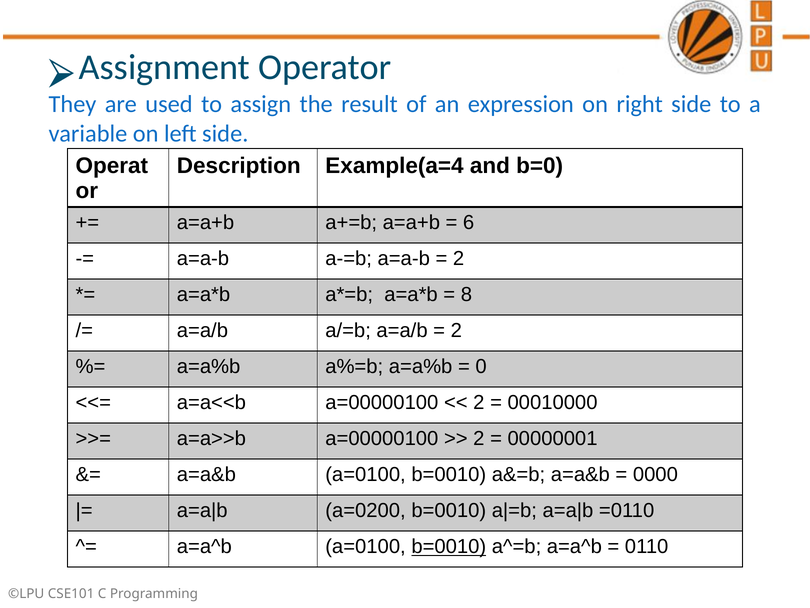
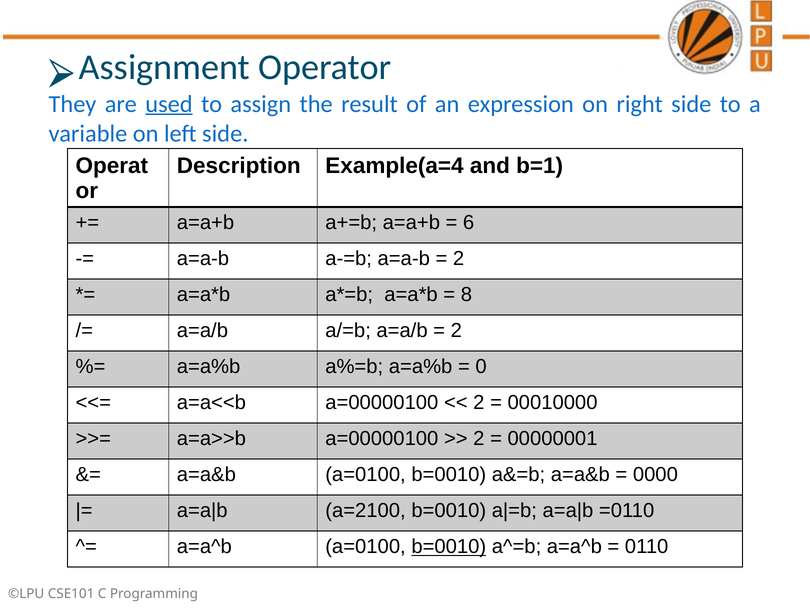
used underline: none -> present (169, 104)
b=0: b=0 -> b=1 (540, 166)
a=0200: a=0200 -> a=2100 (366, 510)
